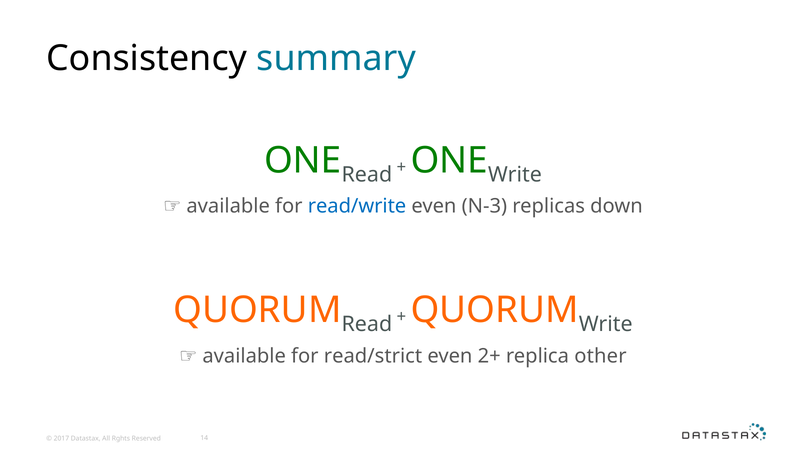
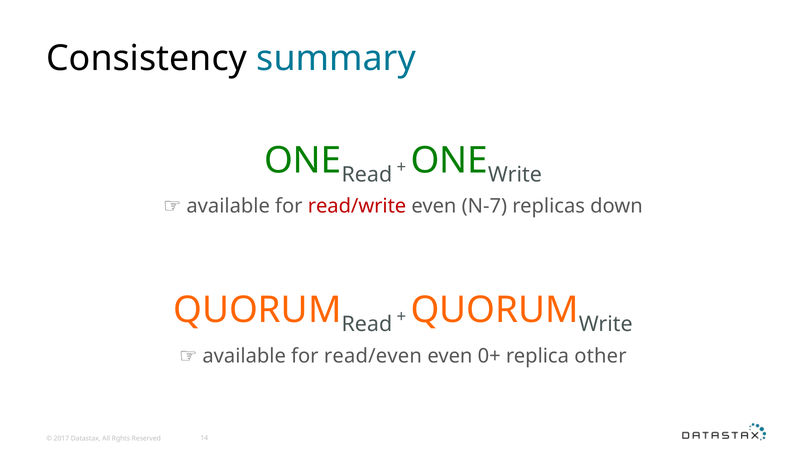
read/write colour: blue -> red (357, 206)
N-3: N-3 -> N-7 (484, 206)
read/strict: read/strict -> read/even (373, 356)
2+: 2+ -> 0+ (489, 356)
